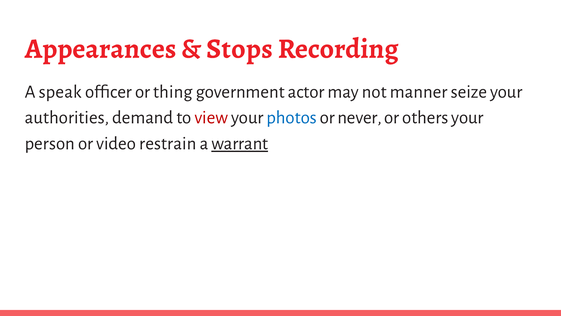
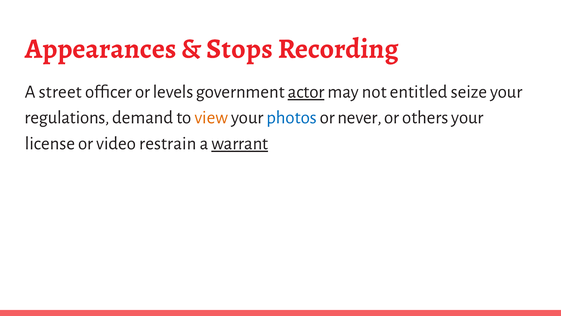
speak: speak -> street (60, 92)
thing: thing -> levels (173, 92)
actor underline: none -> present (306, 92)
manner: manner -> entitled (419, 92)
authorities: authorities -> regulations (67, 117)
view colour: red -> orange (211, 117)
person: person -> license (50, 143)
